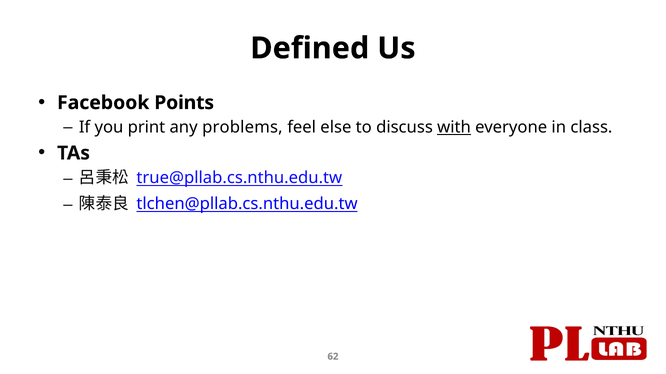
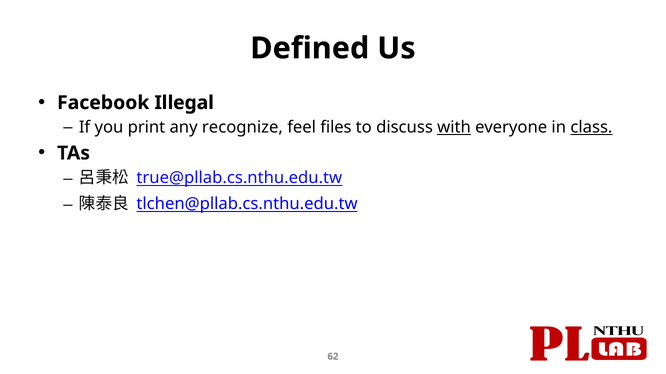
Points: Points -> Illegal (184, 103)
problems: problems -> recognize (242, 128)
else: else -> files (336, 128)
class underline: none -> present (591, 128)
